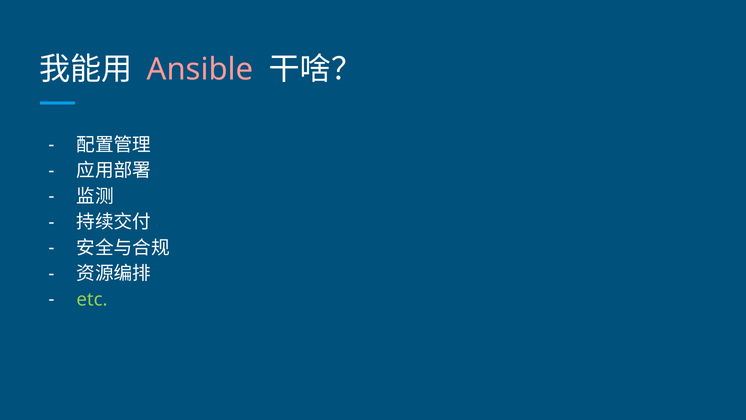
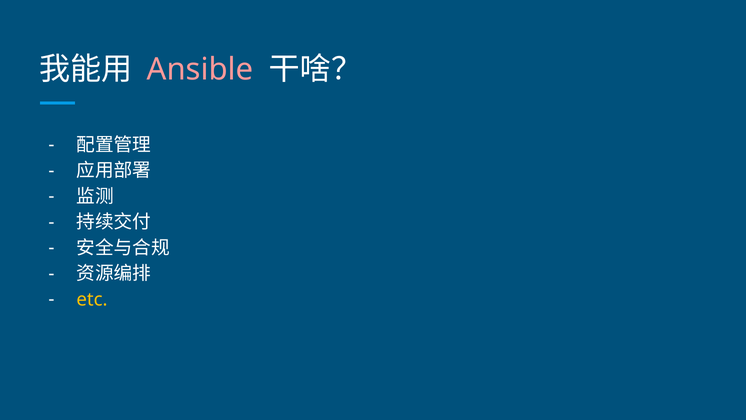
etc colour: light green -> yellow (92, 299)
